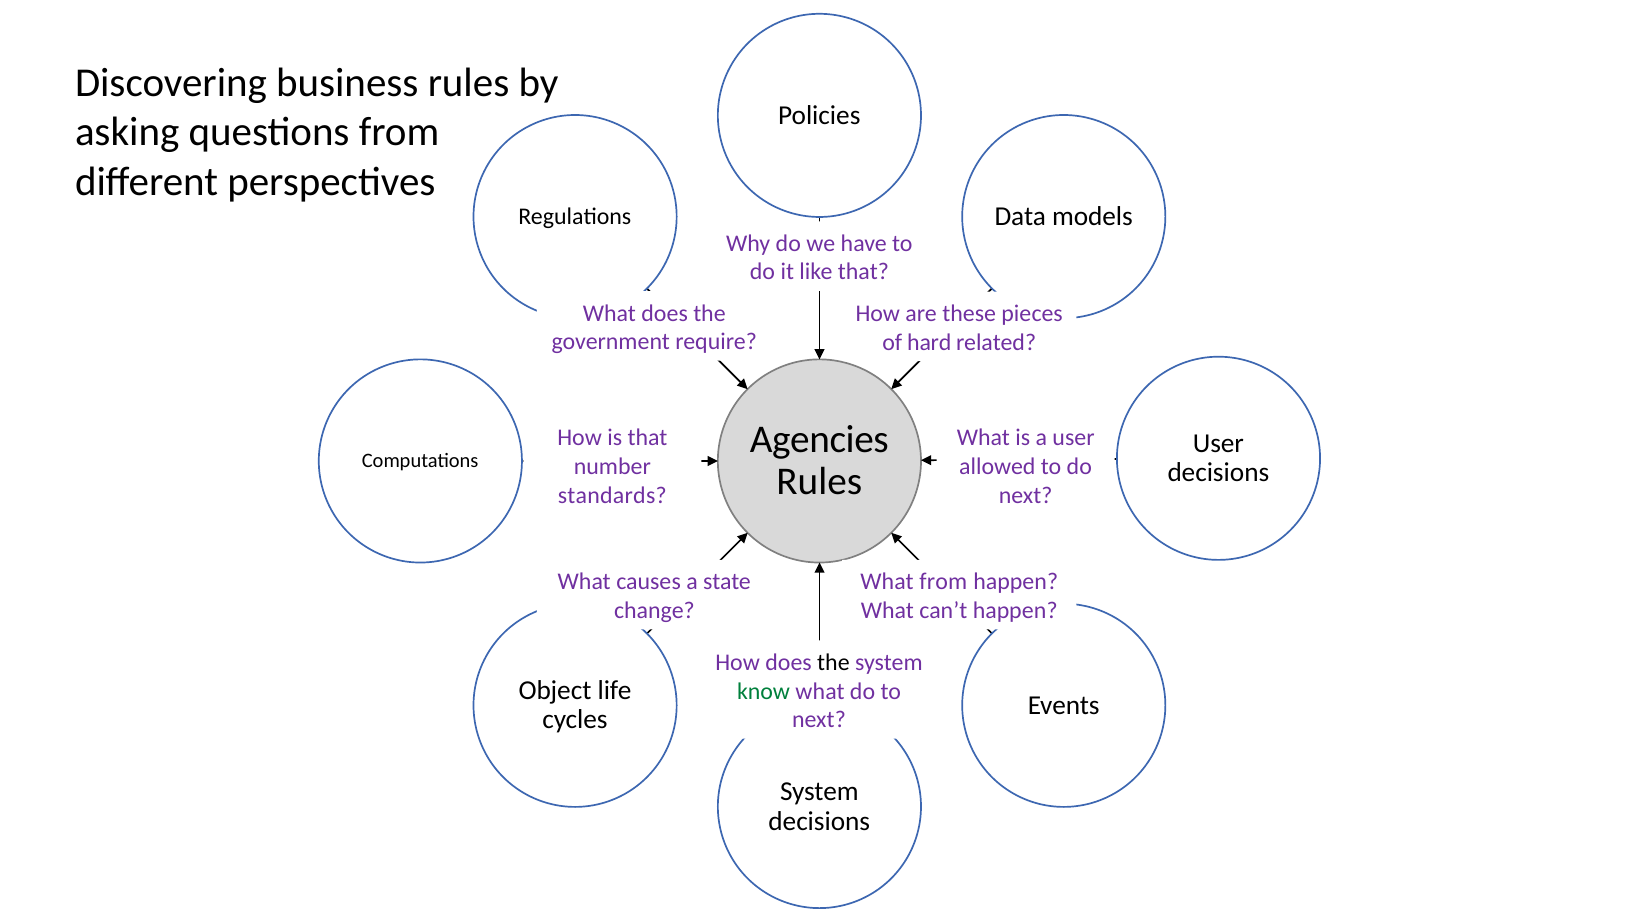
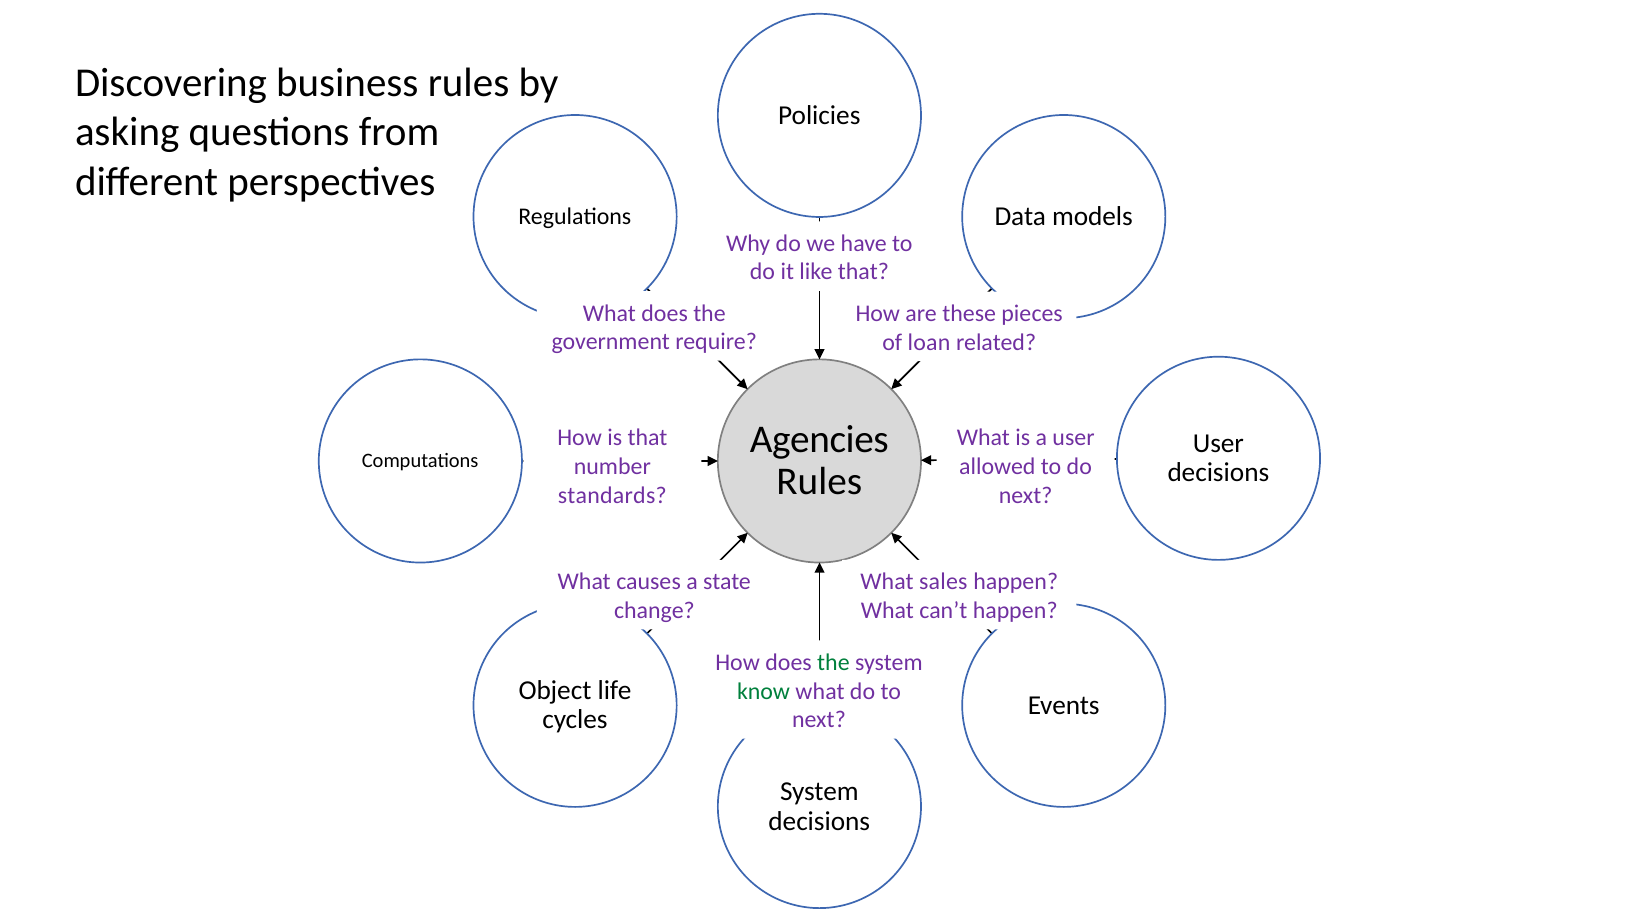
hard: hard -> loan (929, 342)
What from: from -> sales (943, 582)
the colour: black -> green (833, 662)
